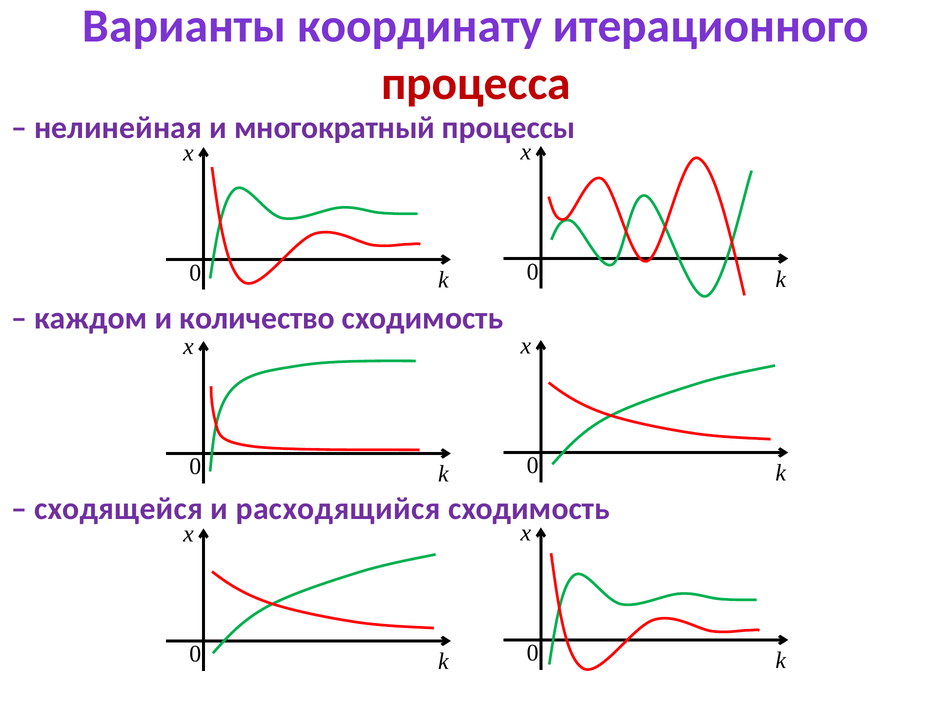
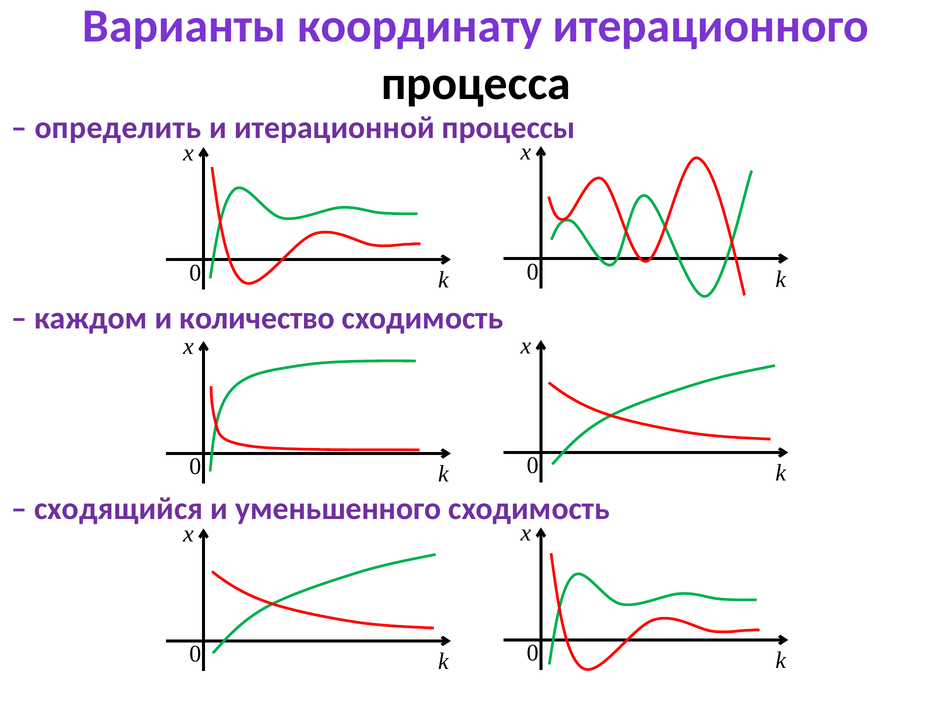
процесса colour: red -> black (476, 83)
нелинейная: нелинейная -> определить (118, 128)
многократный: многократный -> итерационной (334, 128)
сходящейся: сходящейся -> сходящийся (119, 509)
расходящийся: расходящийся -> уменьшенного (338, 509)
